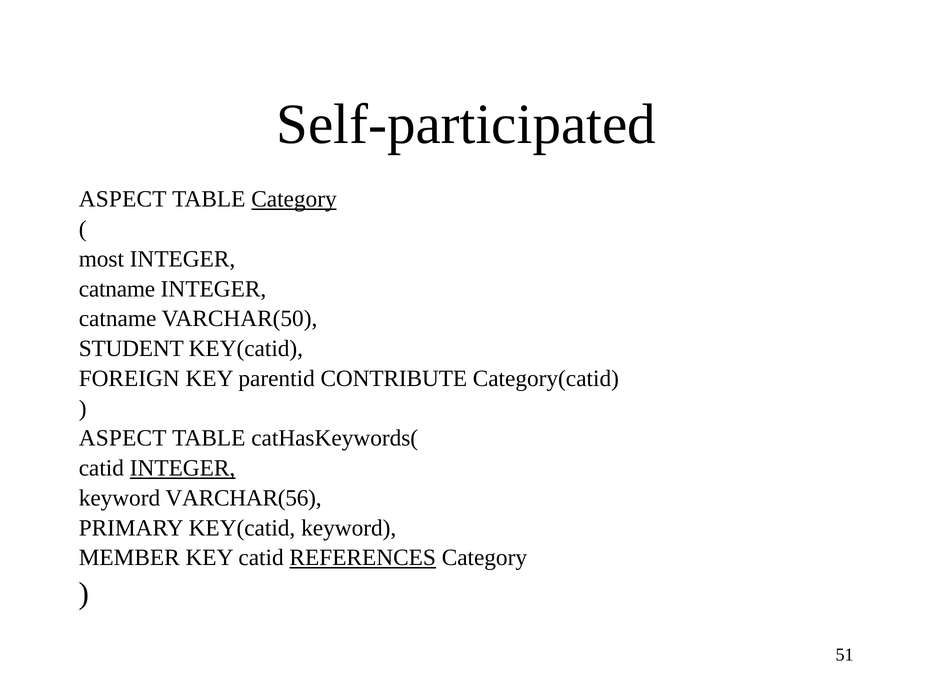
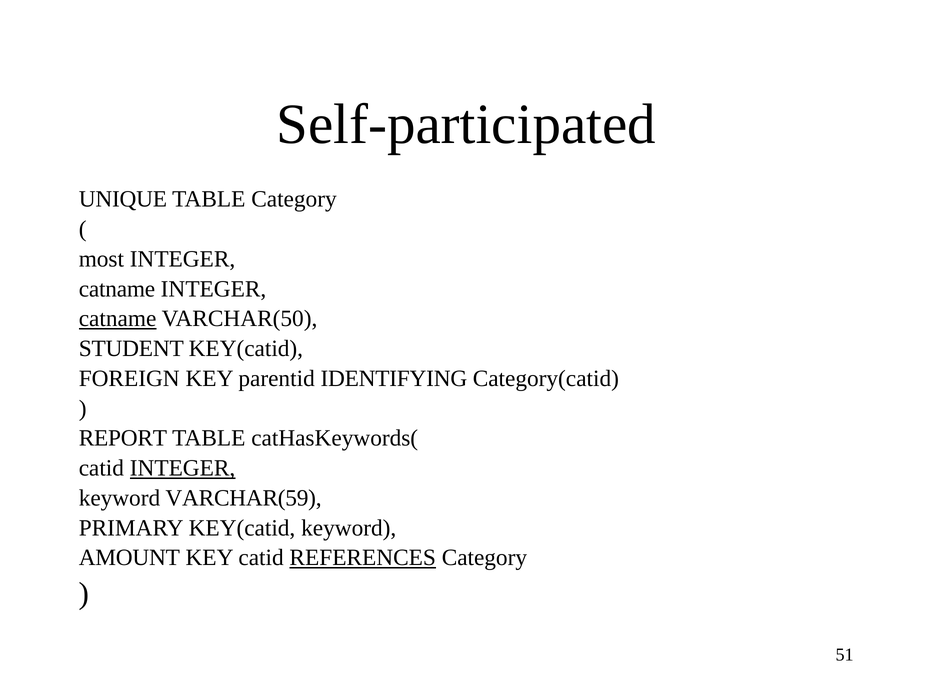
ASPECT: ASPECT -> UNIQUE (123, 199)
Category underline: present -> none (294, 199)
catname underline: none -> present (118, 319)
CONTRIBUTE: CONTRIBUTE -> IDENTIFYING (394, 378)
ASPECT: ASPECT -> REPORT (123, 438)
VARCHAR(56: VARCHAR(56 -> VARCHAR(59 (244, 498)
MEMBER: MEMBER -> AMOUNT (129, 558)
